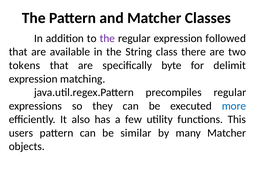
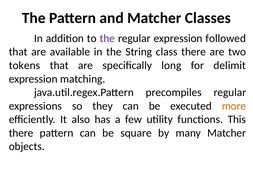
byte: byte -> long (171, 65)
more colour: blue -> orange (234, 106)
users: users -> there (21, 133)
similar: similar -> square (136, 133)
